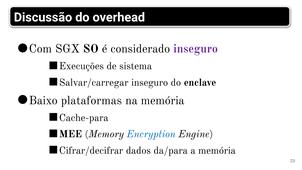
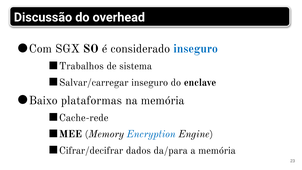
inseguro colour: purple -> blue (196, 49)
Execuções: Execuções -> Trabalhos (81, 66)
Cache-para: Cache-para -> Cache-rede (84, 118)
